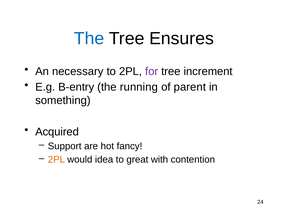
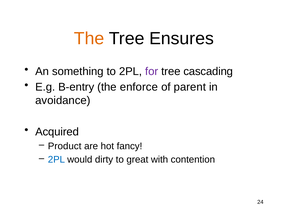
The colour: blue -> orange (89, 38)
necessary: necessary -> something (78, 71)
increment: increment -> cascading (208, 71)
running: running -> enforce (139, 87)
something: something -> avoidance (63, 100)
Support: Support -> Product (65, 146)
2PL colour: orange -> blue (56, 160)
idea: idea -> dirty (104, 160)
